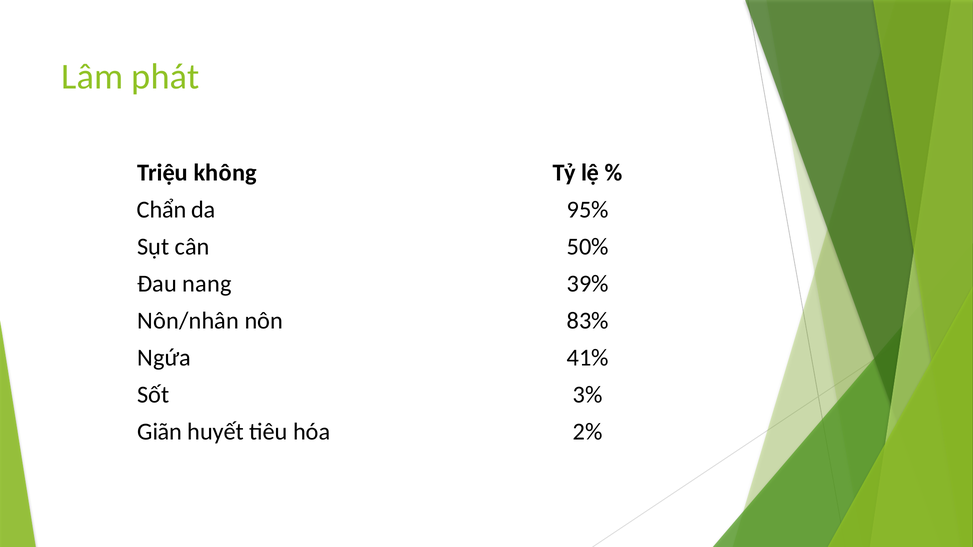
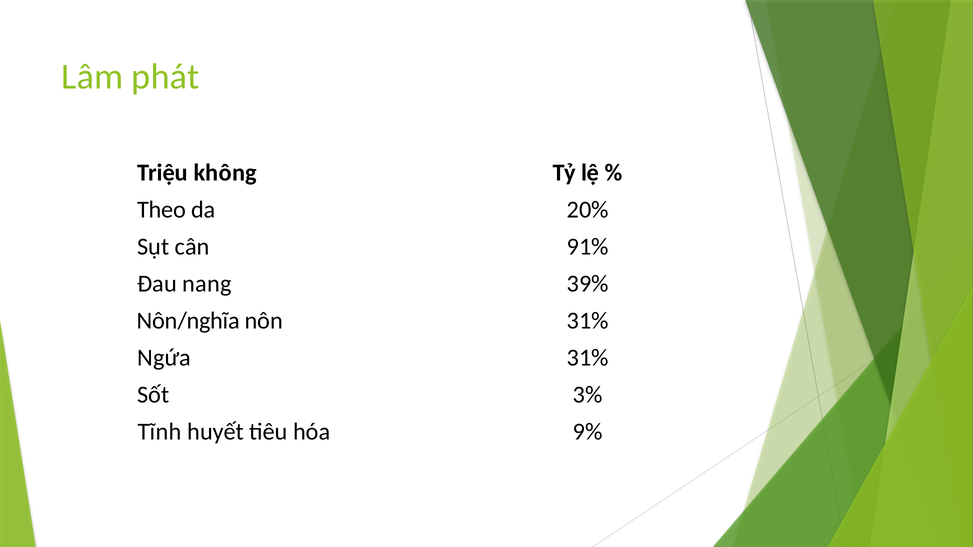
Chẩn: Chẩn -> Theo (162, 210)
95%: 95% -> 20% (588, 210)
50%: 50% -> 91% (588, 247)
Nôn/nhân: Nôn/nhân -> Nôn/nghĩa (188, 321)
nôn 83%: 83% -> 31% (588, 321)
Ngứa 41%: 41% -> 31% (588, 358)
Giãn: Giãn -> Tĩnh (160, 432)
2%: 2% -> 9% (588, 432)
